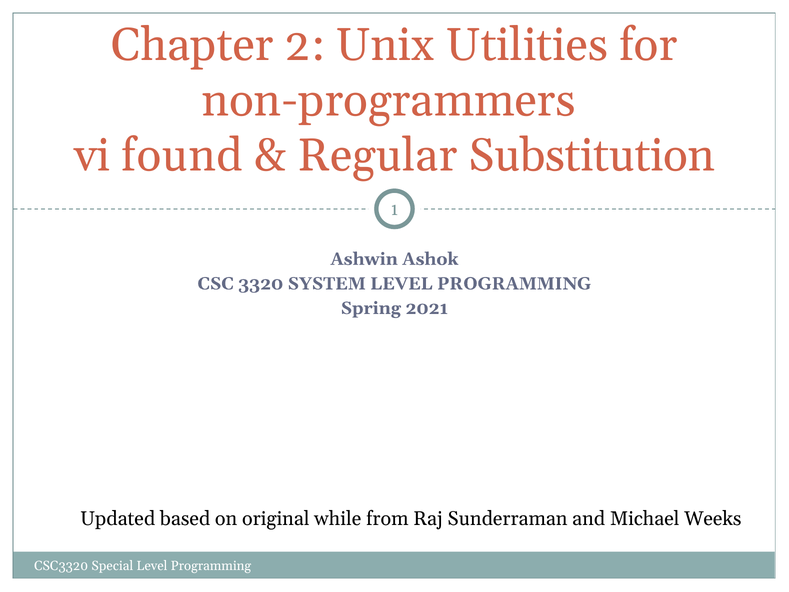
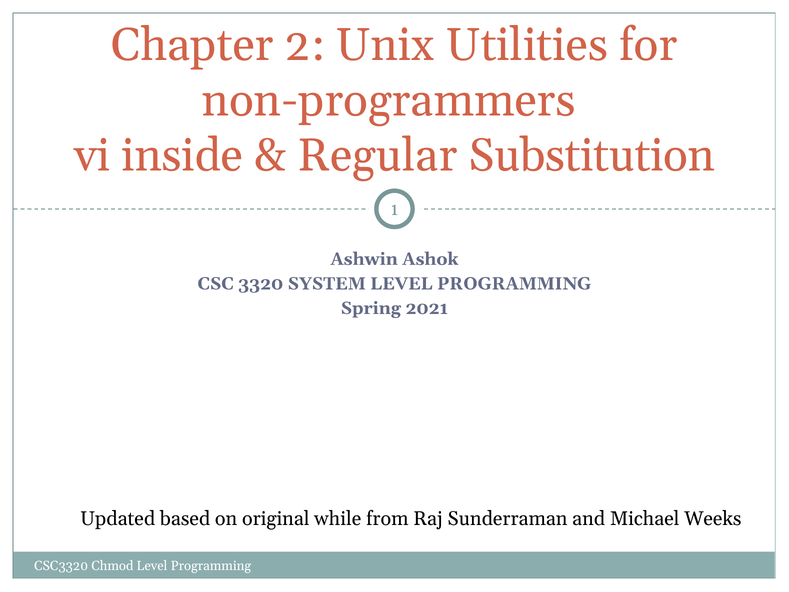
found: found -> inside (182, 156)
Special: Special -> Chmod (112, 566)
